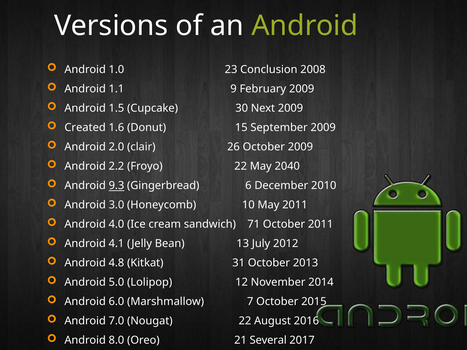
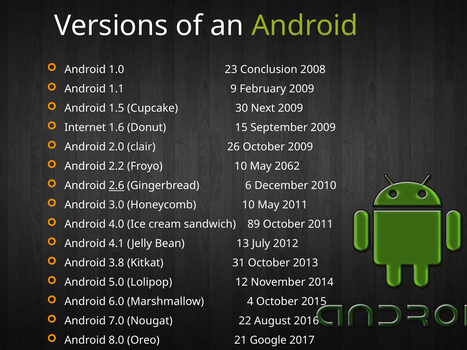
Created: Created -> Internet (85, 128)
Froyo 22: 22 -> 10 (241, 166)
2040: 2040 -> 2062 (287, 166)
9.3: 9.3 -> 2.6 (116, 186)
71: 71 -> 89 (254, 224)
4.8: 4.8 -> 3.8 (116, 263)
7: 7 -> 4 (250, 302)
Several: Several -> Google (268, 341)
